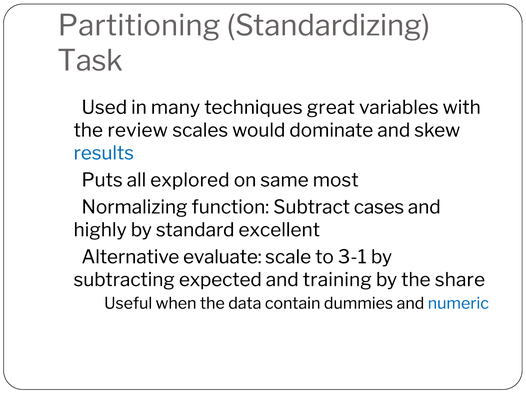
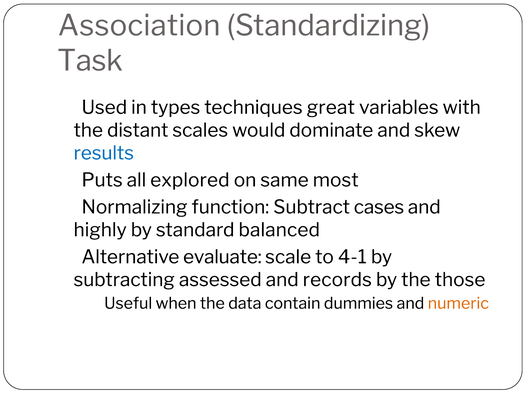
Partitioning: Partitioning -> Association (139, 26)
many: many -> types (176, 107)
review: review -> distant (138, 130)
excellent: excellent -> balanced (279, 230)
3-1: 3-1 -> 4-1 (352, 257)
expected: expected -> assessed (220, 279)
training: training -> records (337, 279)
share: share -> those (460, 279)
numeric colour: blue -> orange (458, 303)
